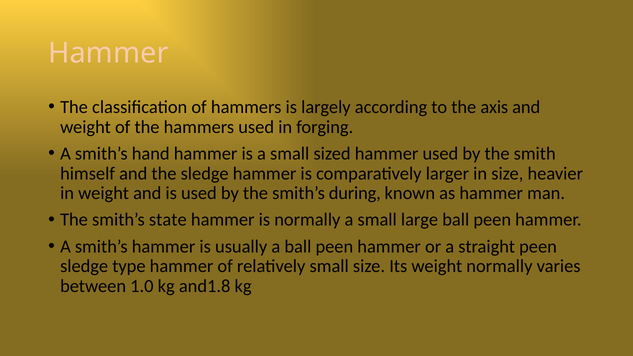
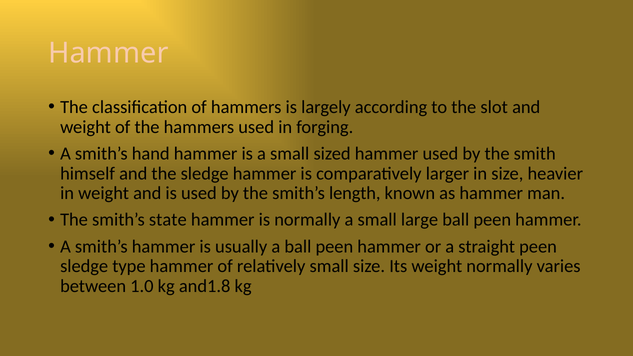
axis: axis -> slot (494, 107)
during: during -> length (355, 193)
